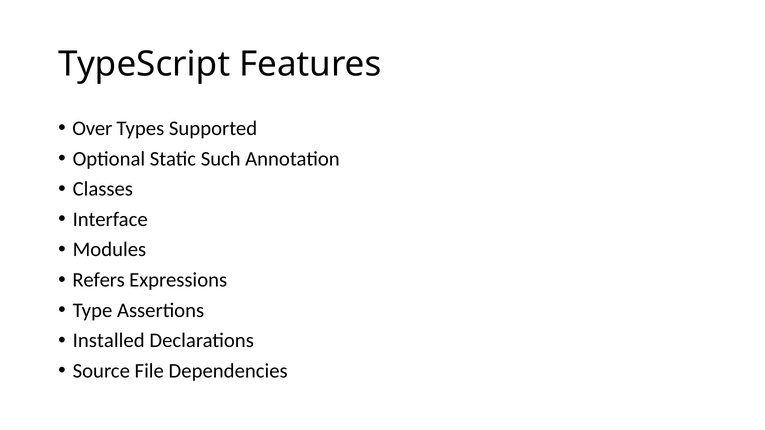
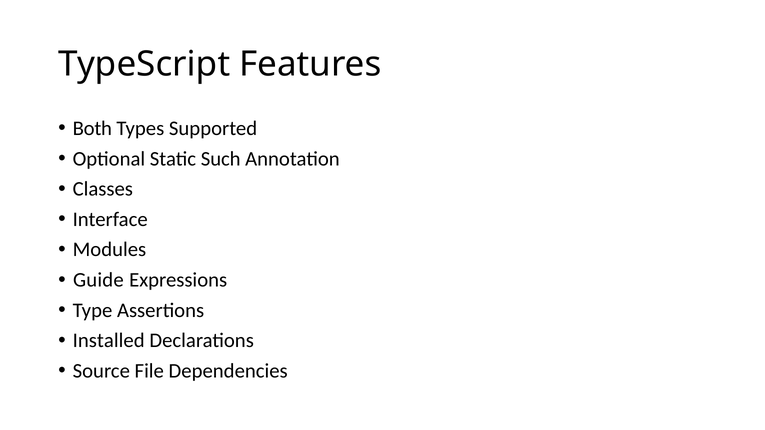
Over: Over -> Both (92, 128)
Refers: Refers -> Guide (98, 280)
